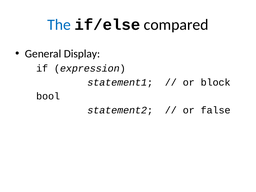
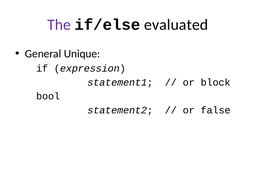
The colour: blue -> purple (59, 25)
compared: compared -> evaluated (176, 25)
Display: Display -> Unique (82, 54)
